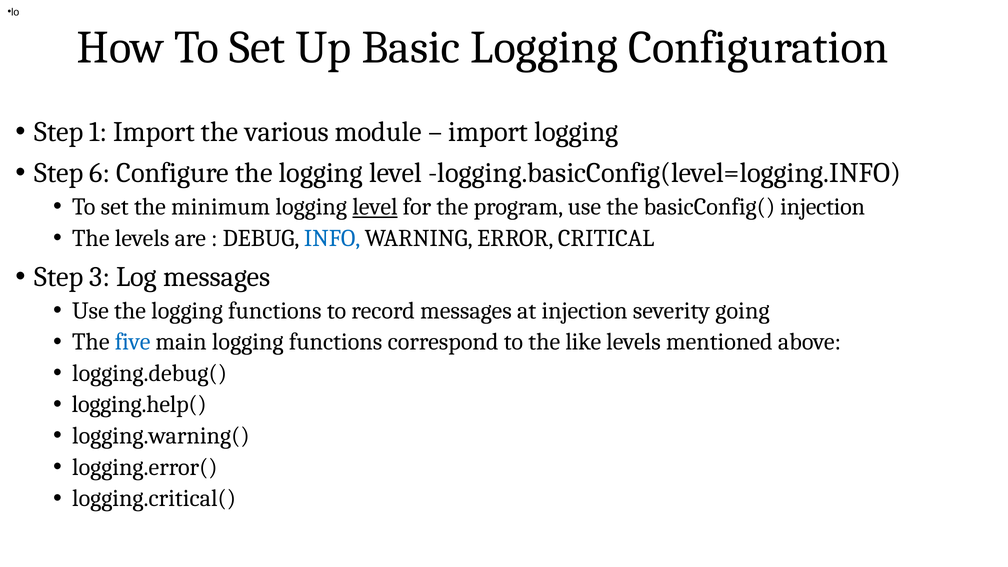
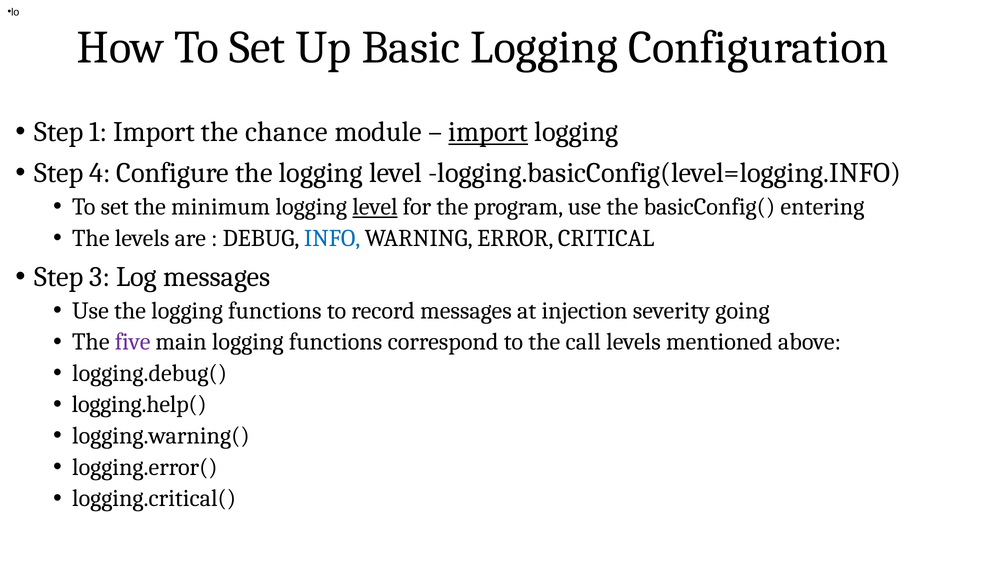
various: various -> chance (286, 132)
import underline: none -> present (488, 132)
6: 6 -> 4 (100, 173)
basicConfig( injection: injection -> entering (822, 207)
five colour: blue -> purple (133, 342)
like: like -> call (583, 342)
